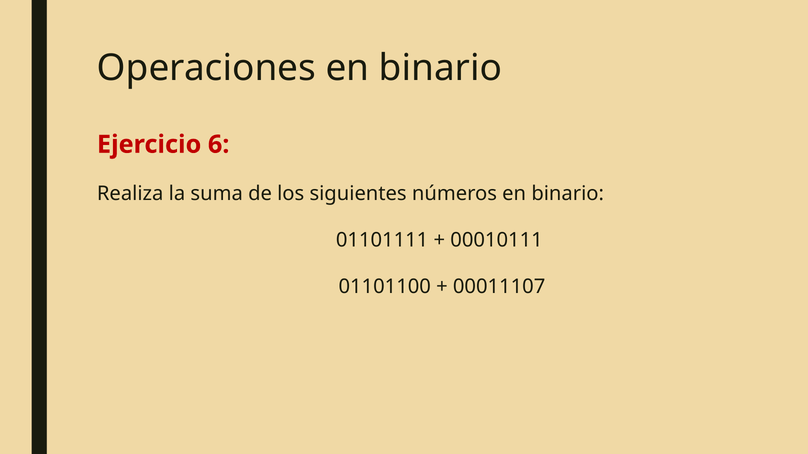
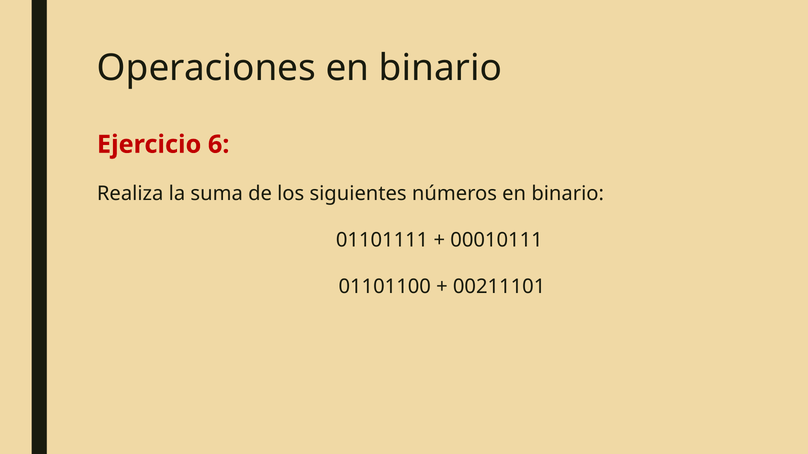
00011107: 00011107 -> 00211101 (499, 287)
